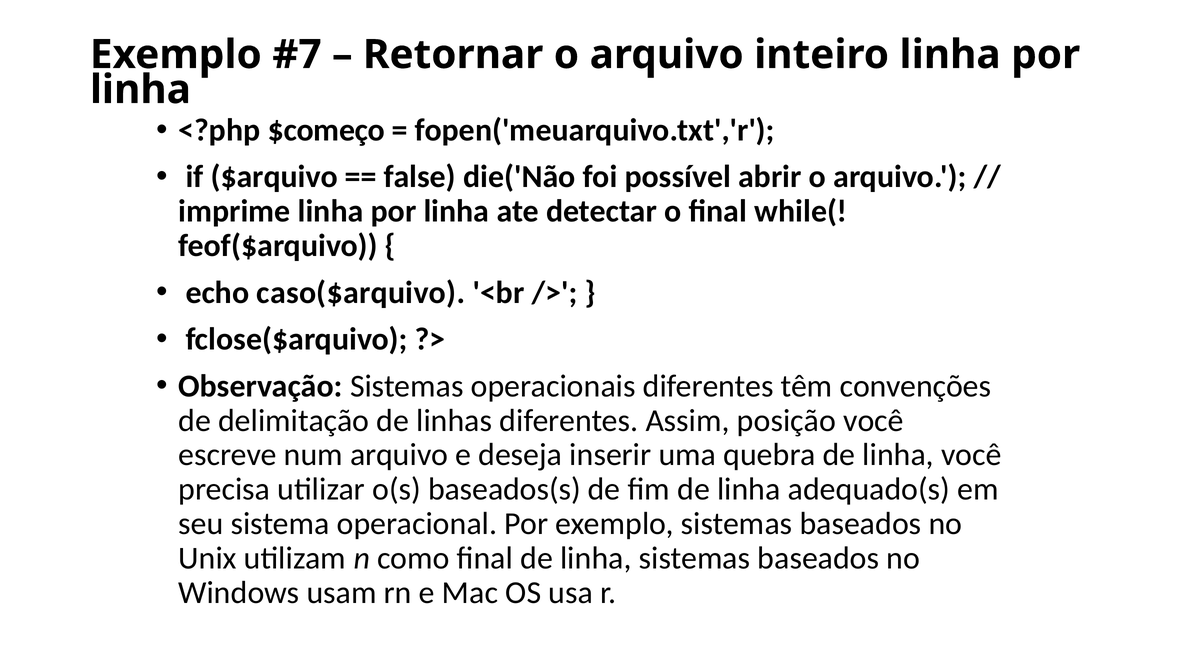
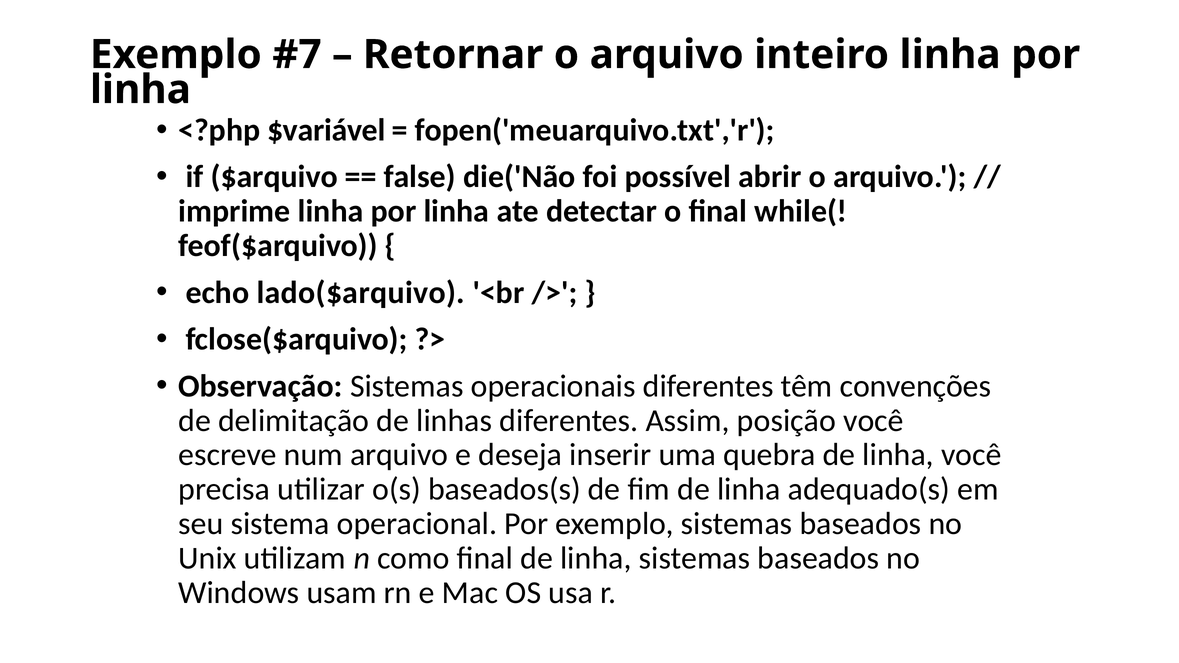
$começo: $começo -> $variável (326, 130)
caso($arquivo: caso($arquivo -> lado($arquivo (361, 293)
